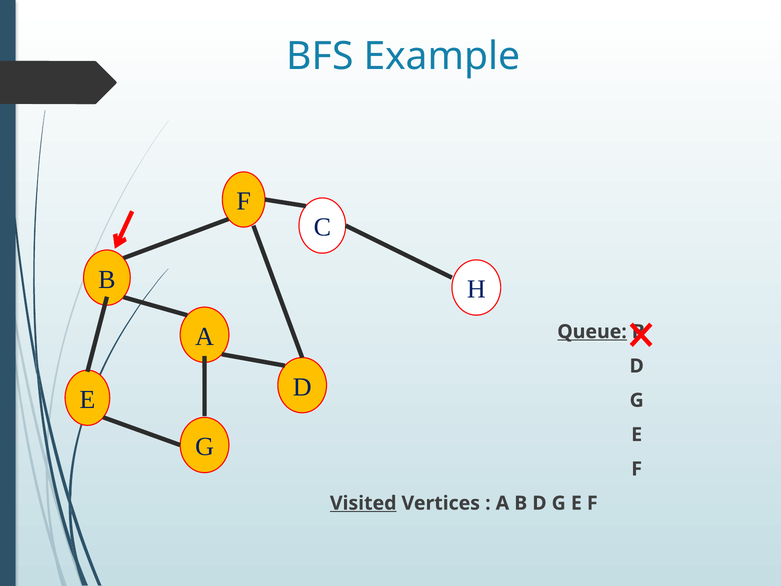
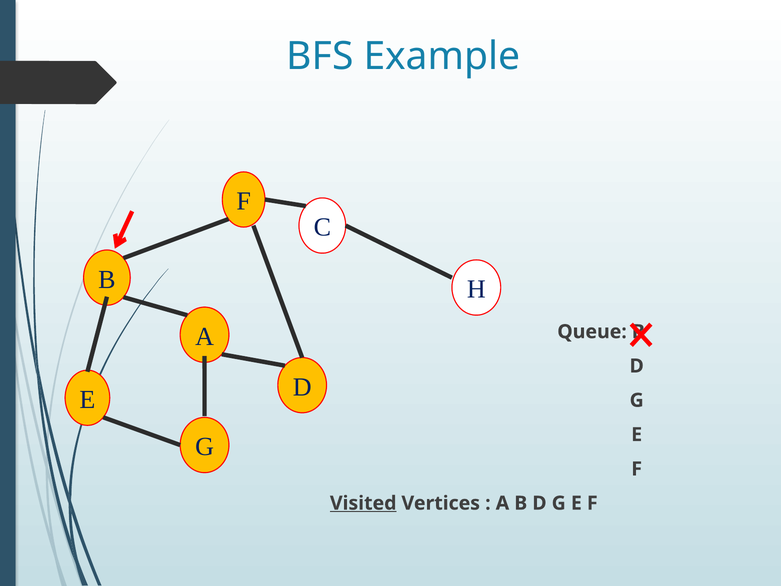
Queue underline: present -> none (592, 332)
